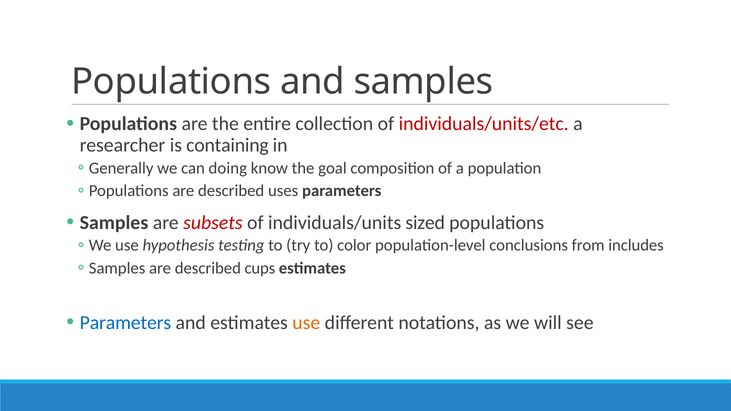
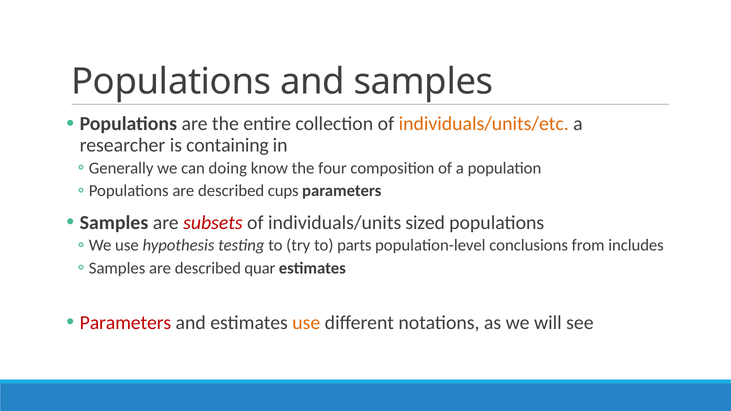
individuals/units/etc colour: red -> orange (484, 124)
goal: goal -> four (332, 168)
uses: uses -> cups (283, 191)
color: color -> parts (354, 245)
cups: cups -> quar (260, 268)
Parameters colour: blue -> red (125, 323)
